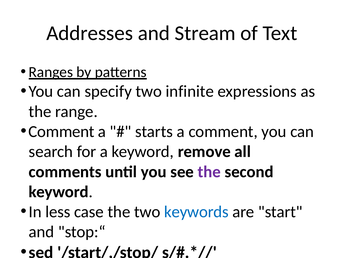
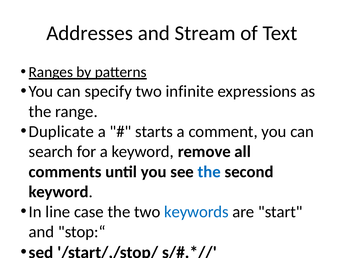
Comment: Comment -> Duplicate (61, 132)
the colour: purple -> blue (209, 172)
less: less -> line (58, 212)
